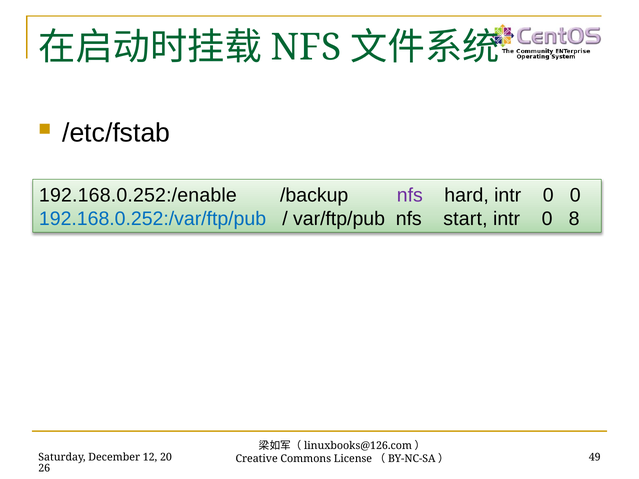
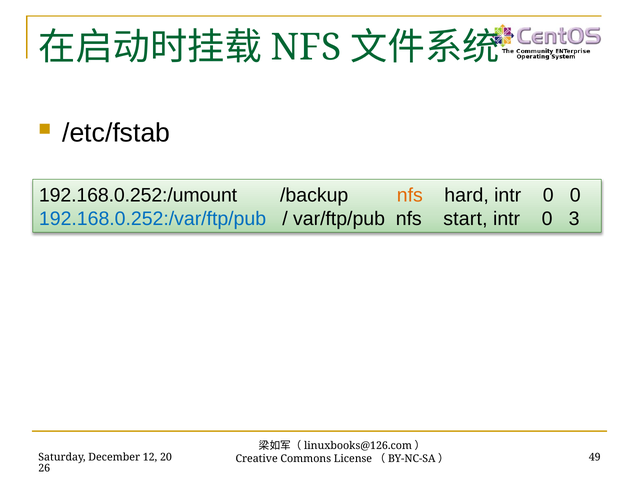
192.168.0.252:/enable: 192.168.0.252:/enable -> 192.168.0.252:/umount (138, 195)
nfs colour: purple -> orange (410, 195)
8: 8 -> 3 (574, 219)
